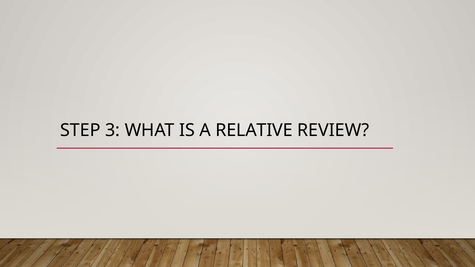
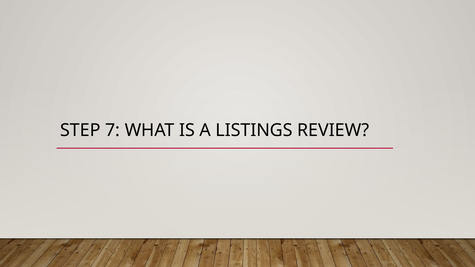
3: 3 -> 7 (113, 130)
RELATIVE: RELATIVE -> LISTINGS (254, 130)
